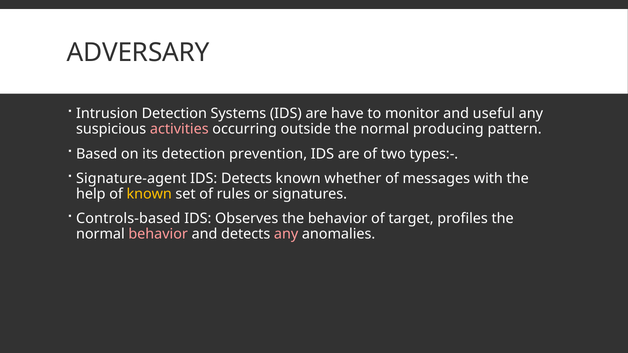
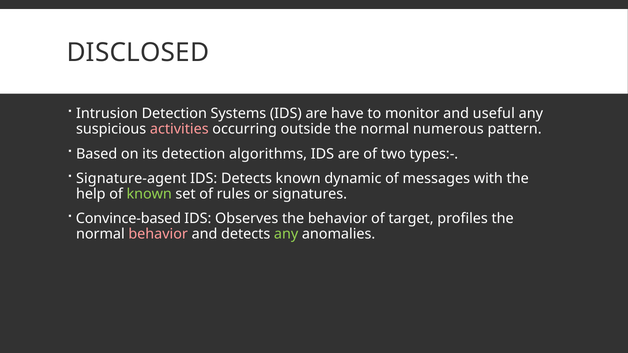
ADVERSARY: ADVERSARY -> DISCLOSED (138, 53)
producing: producing -> numerous (448, 129)
prevention: prevention -> algorithms (268, 154)
whether: whether -> dynamic (353, 179)
known colour: yellow -> light green (149, 194)
Controls-based: Controls-based -> Convince-based (128, 219)
any colour: pink -> light green (286, 234)
